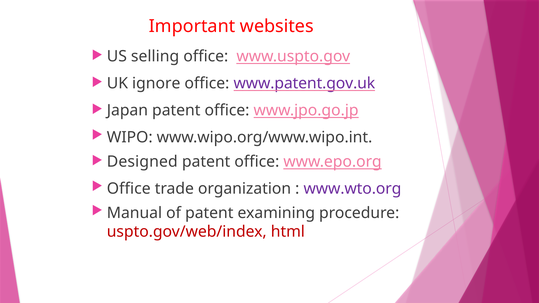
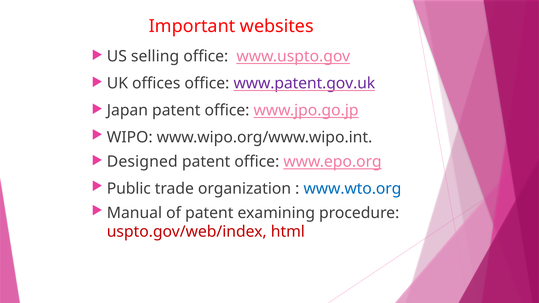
ignore: ignore -> offices (156, 83)
Office: Office -> Public (129, 189)
www.wto.org colour: purple -> blue (352, 189)
